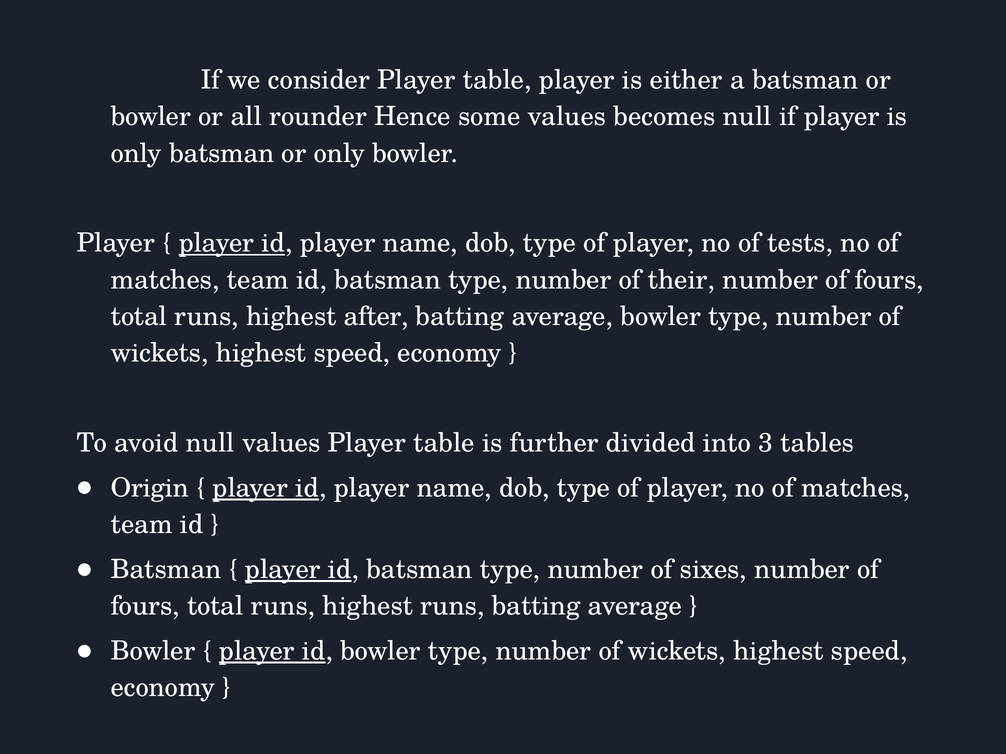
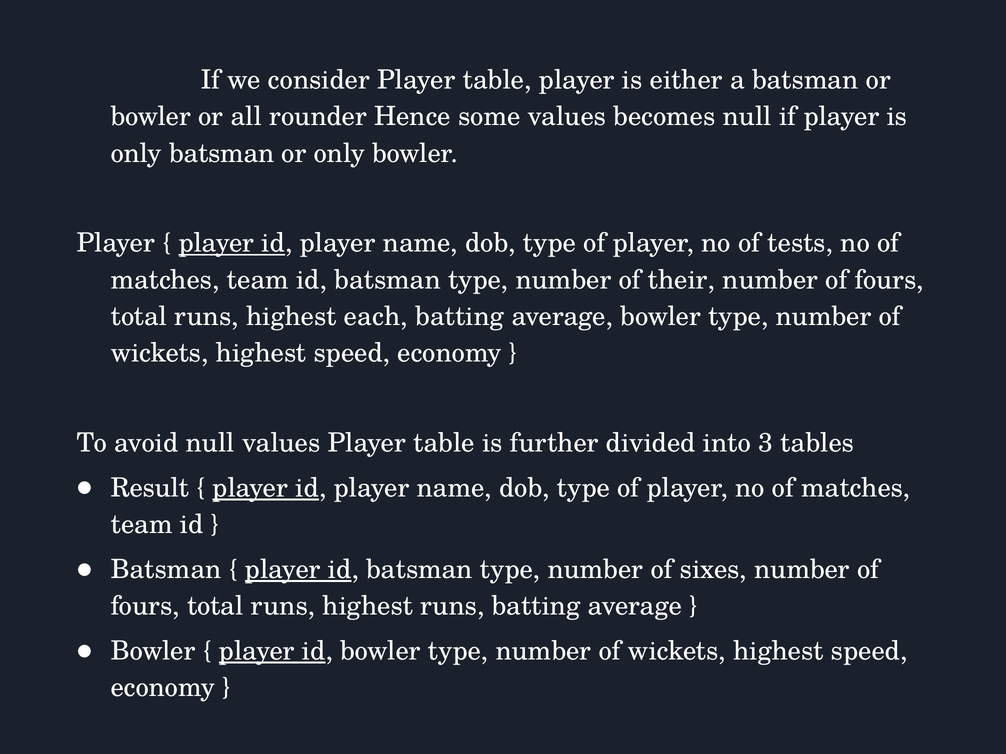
after: after -> each (376, 317)
Origin: Origin -> Result (150, 488)
